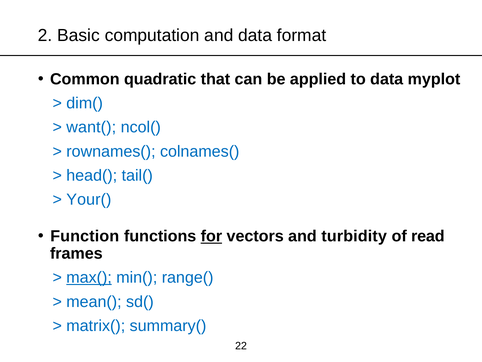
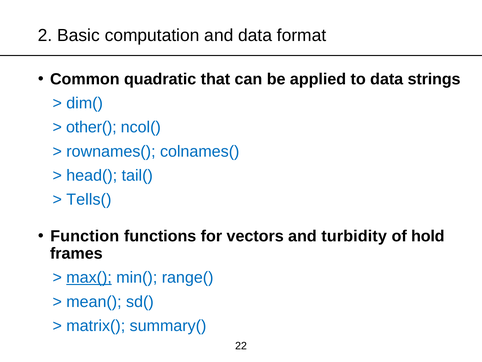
myplot: myplot -> strings (434, 79)
want(: want( -> other( (91, 127)
Your(: Your( -> Tells( (89, 199)
for underline: present -> none (211, 236)
read: read -> hold (428, 236)
